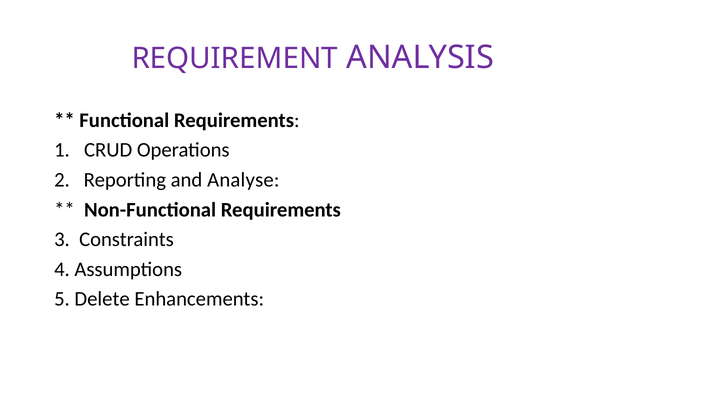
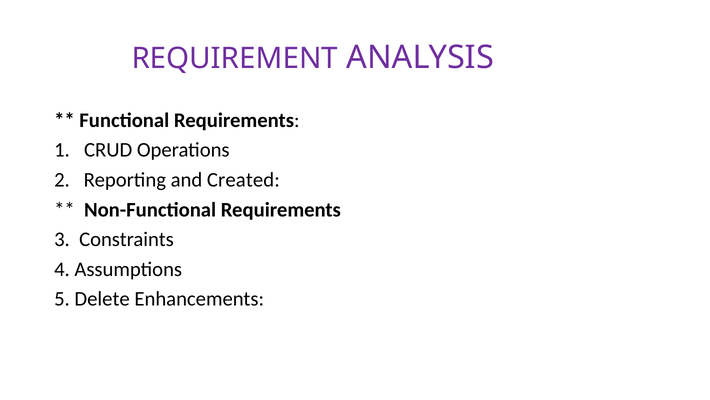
Analyse: Analyse -> Created (243, 180)
